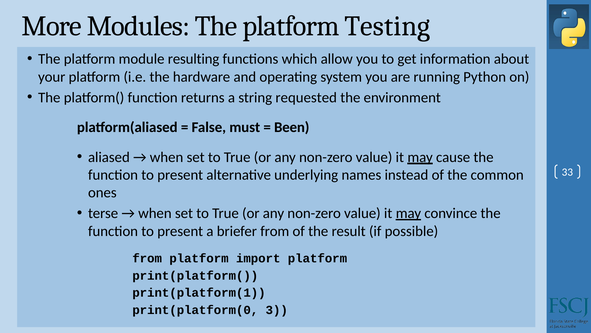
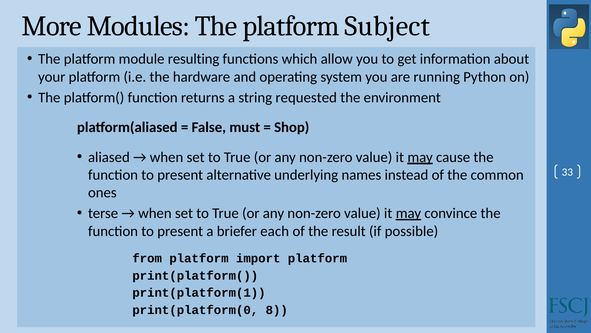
Testing: Testing -> Subject (387, 26)
Been: Been -> Shop (292, 127)
briefer from: from -> each (275, 231)
3: 3 -> 8 (277, 310)
